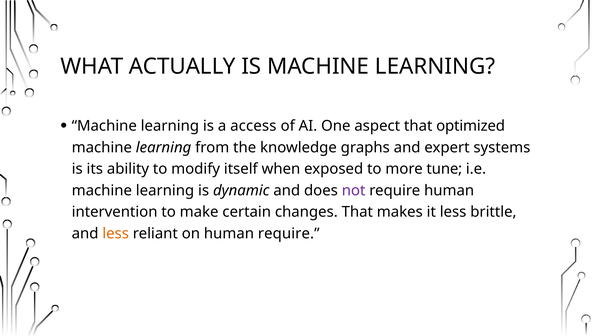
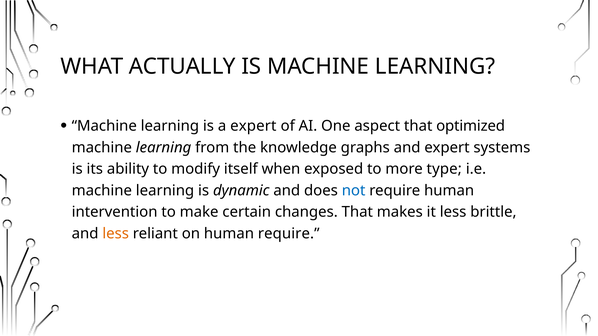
a access: access -> expert (253, 126)
tune: tune -> type (444, 169)
not colour: purple -> blue (354, 191)
